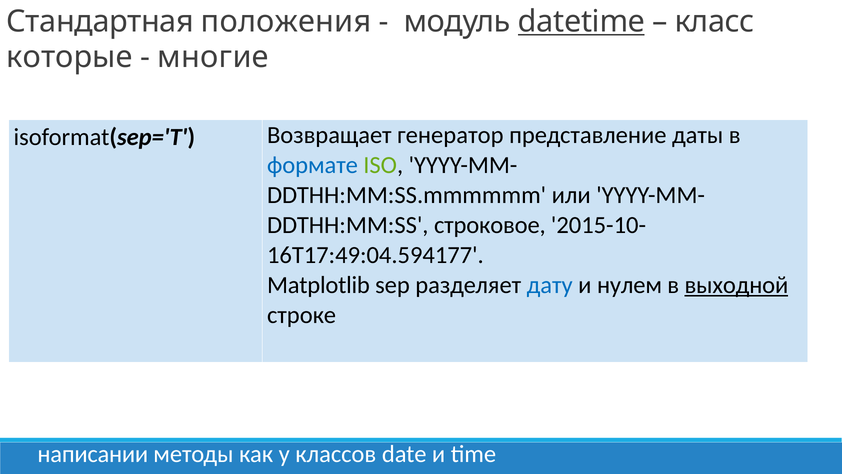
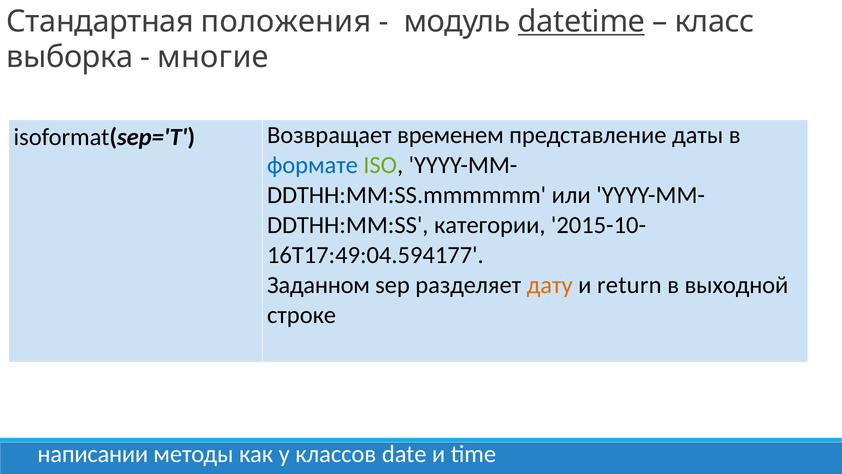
которые: которые -> выборка (70, 57)
генератор: генератор -> временем (450, 135)
строковое: строковое -> категории (490, 225)
Matplotlib: Matplotlib -> Заданном (318, 285)
дату colour: blue -> orange (550, 285)
нулем: нулем -> return (629, 285)
выходной underline: present -> none (736, 285)
